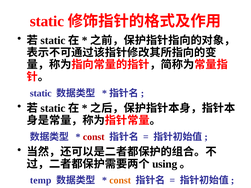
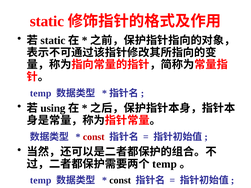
static: static -> temp (41, 93)
static: static -> using (53, 108)
using: using -> temp (165, 164)
const colour: orange -> black (120, 181)
